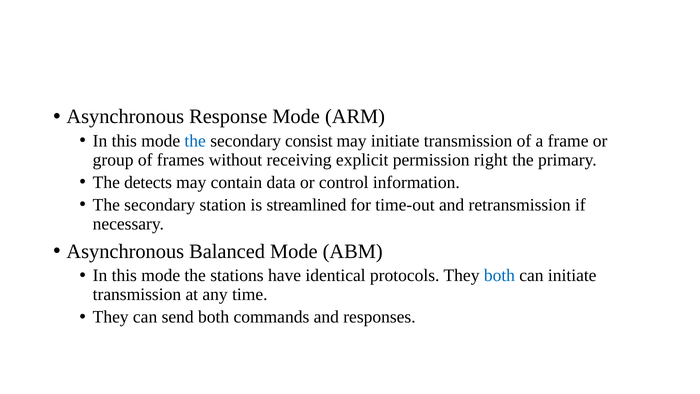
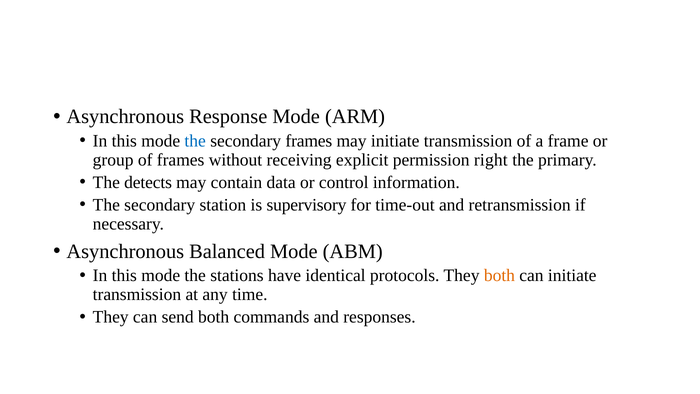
secondary consist: consist -> frames (309, 141)
streamlined: streamlined -> supervisory (306, 205)
both colour: blue -> orange (499, 275)
